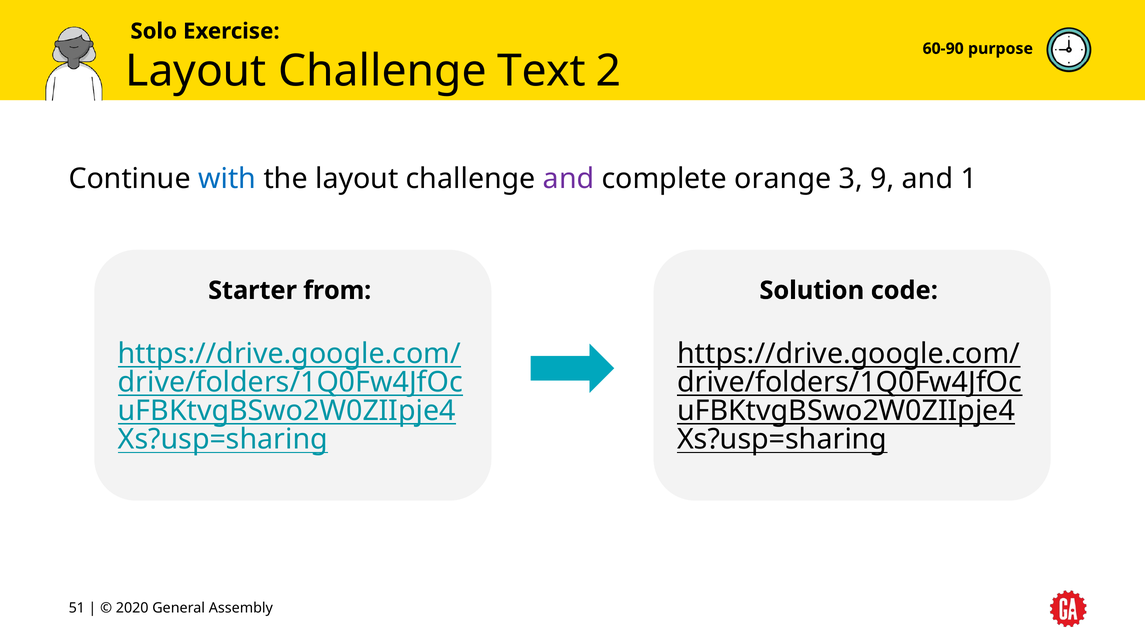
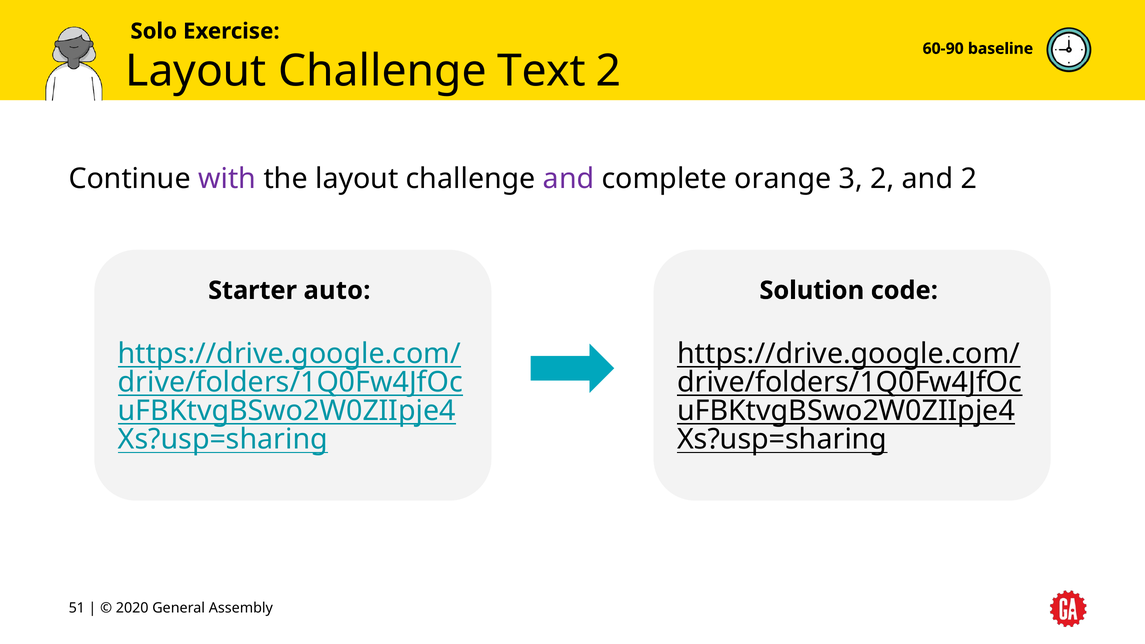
purpose: purpose -> baseline (1001, 49)
with colour: blue -> purple (227, 179)
3 9: 9 -> 2 (882, 179)
and 1: 1 -> 2 (969, 179)
from: from -> auto (337, 291)
